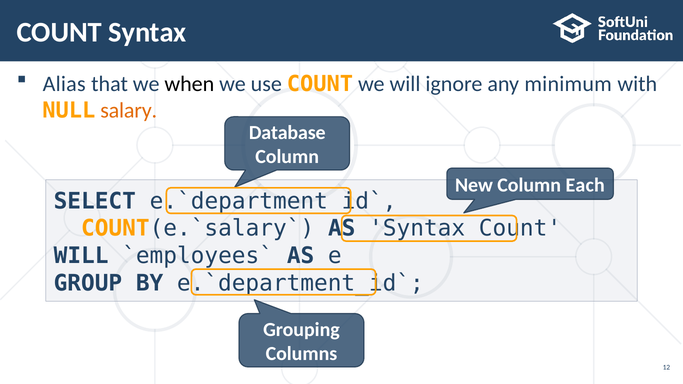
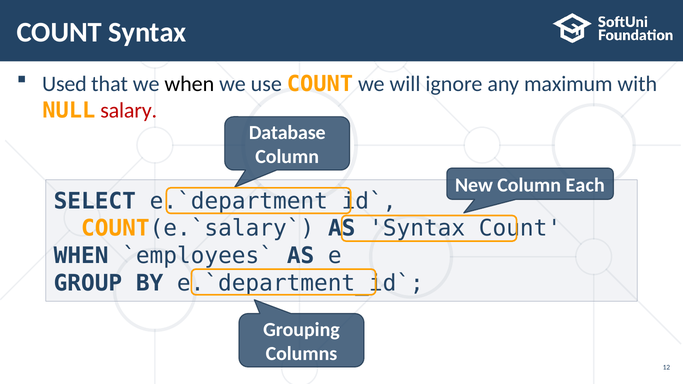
Alias: Alias -> Used (64, 84)
minimum: minimum -> maximum (568, 84)
salary colour: orange -> red (129, 110)
WILL: WILL -> WHEN (81, 256)
